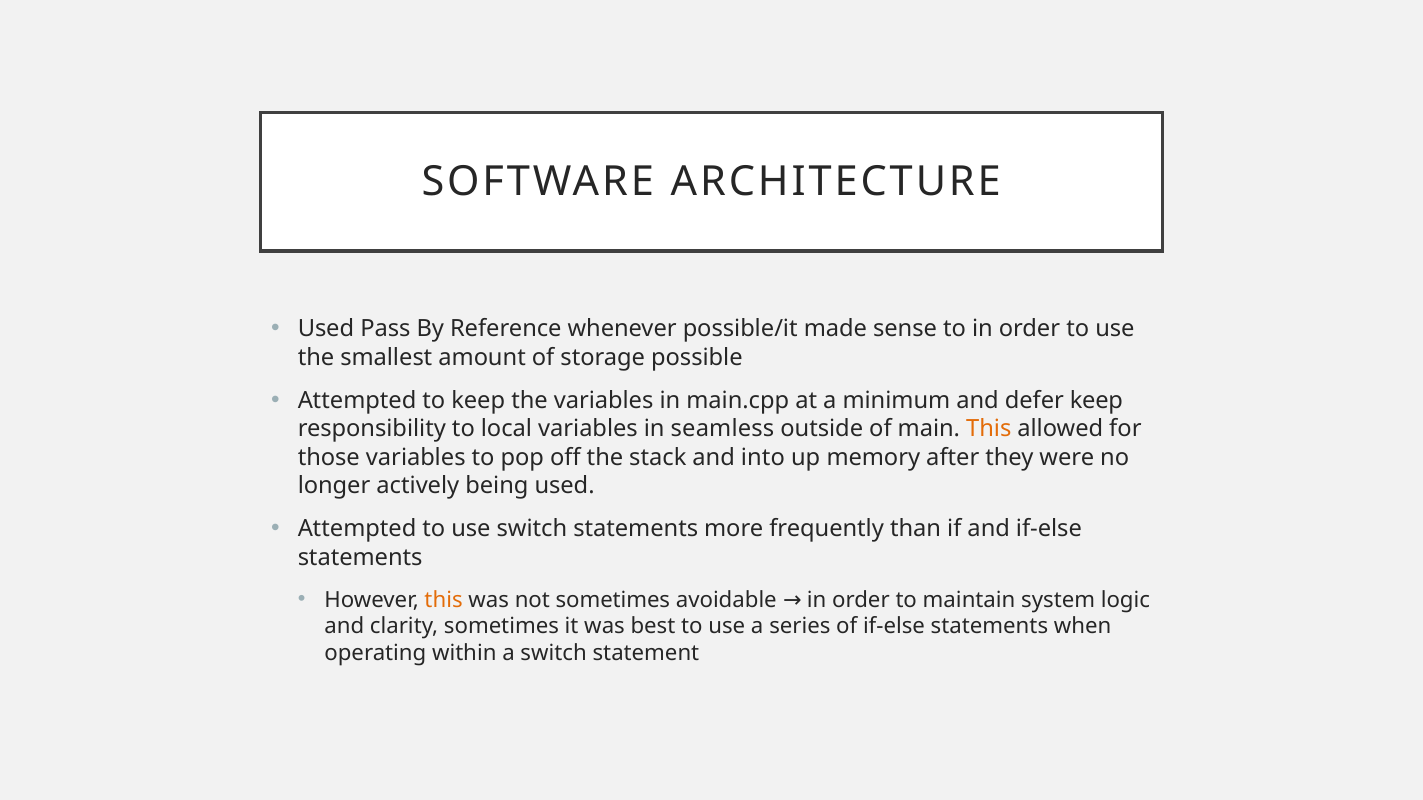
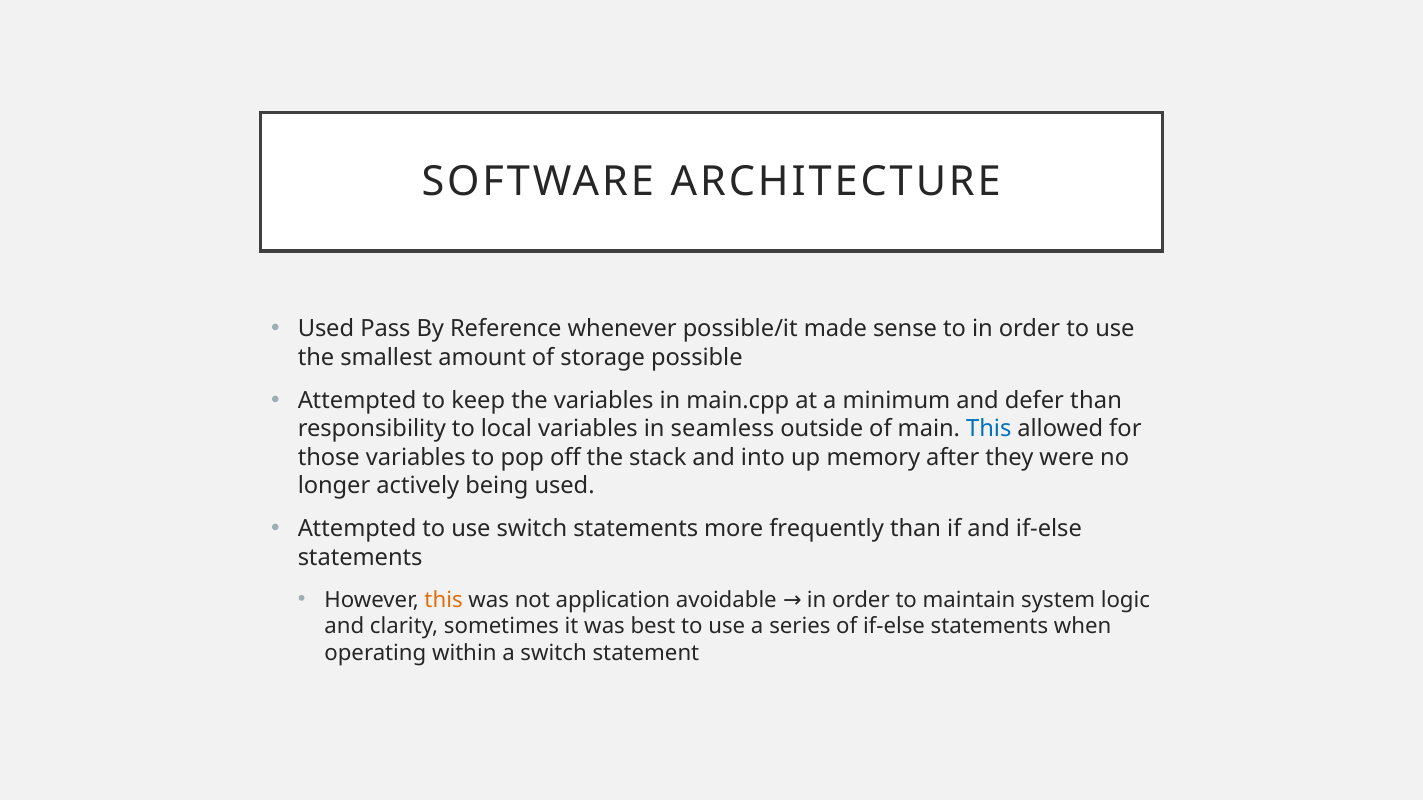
defer keep: keep -> than (1096, 401)
This colour: orange -> blue (989, 429)
not sometimes: sometimes -> application (613, 600)
